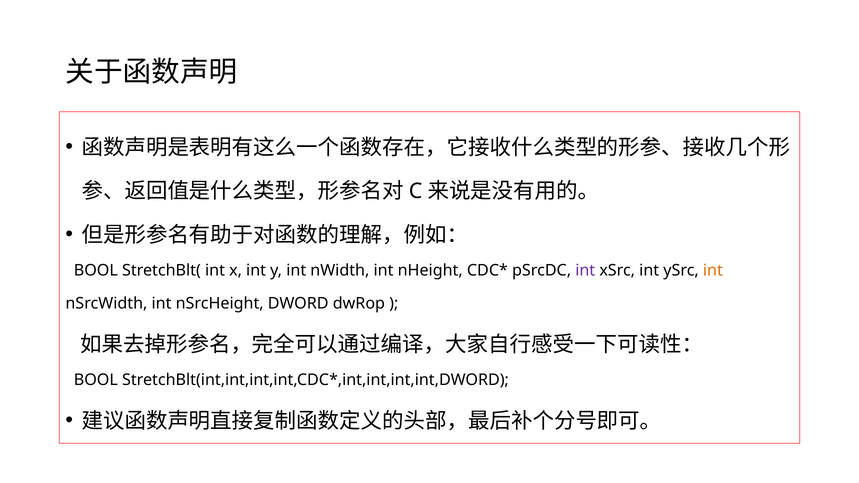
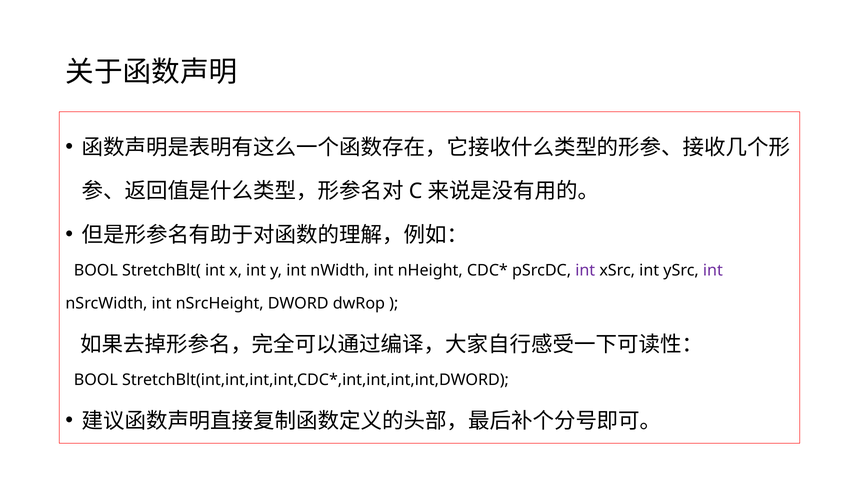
int colour: orange -> purple (713, 271)
